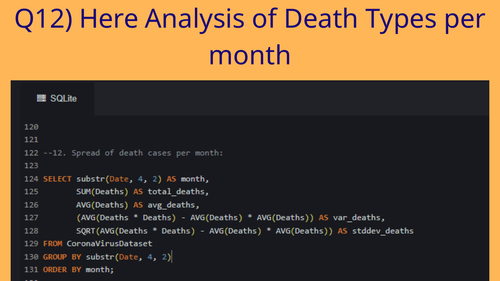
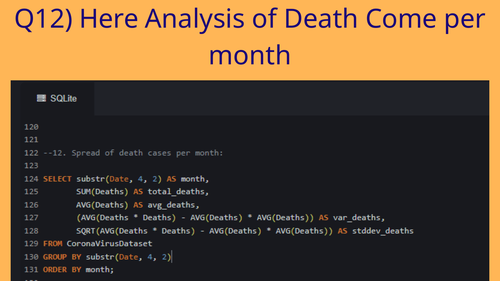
Types: Types -> Come (401, 19)
